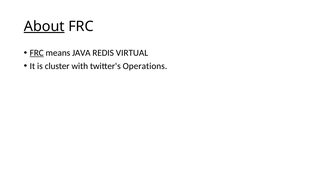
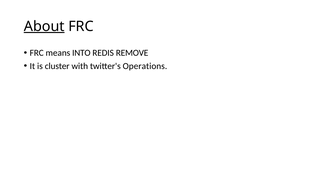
FRC underline: present -> none (37, 53)
JAVA: JAVA -> INTO (81, 53)
VIRTUAL: VIRTUAL -> REMOVE (132, 53)
